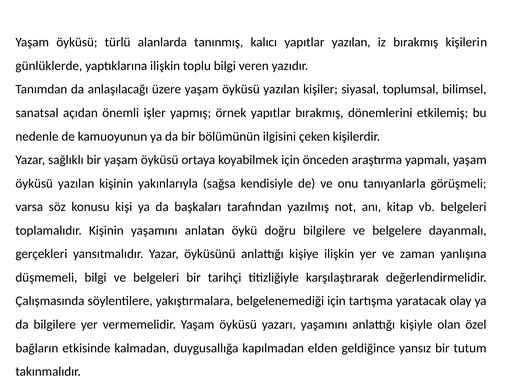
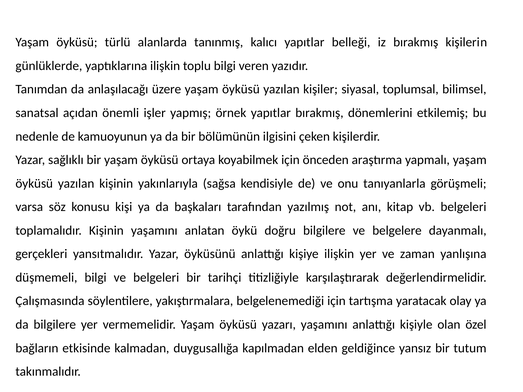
yapıtlar yazılan: yazılan -> belleği (351, 42)
